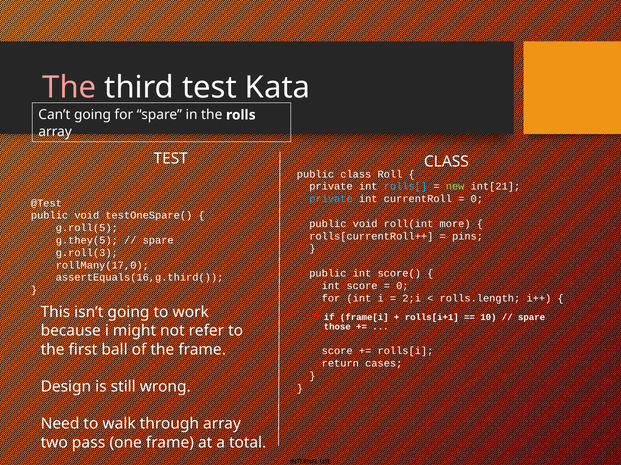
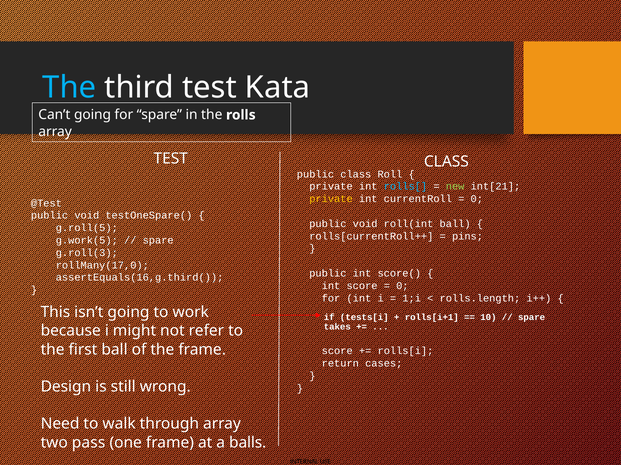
The colour: pink -> light blue (69, 88)
private colour: light blue -> yellow (331, 199)
roll(int more: more -> ball (455, 224)
g.they(5: g.they(5 -> g.work(5 (87, 241)
2;i: 2;i -> 1;i (412, 299)
frame[i: frame[i -> tests[i (364, 318)
those: those -> takes (337, 327)
total: total -> balls (248, 443)
